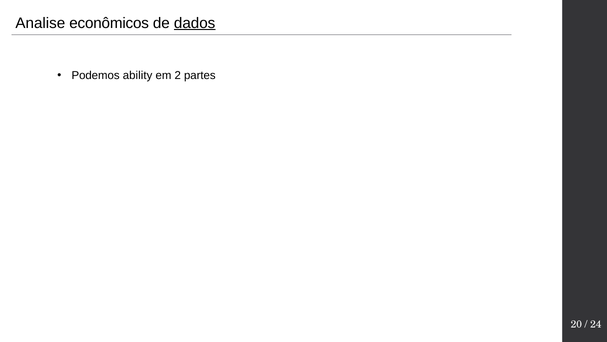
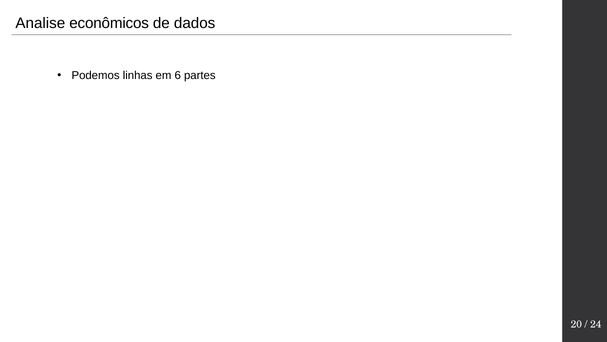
dados underline: present -> none (195, 23)
ability: ability -> linhas (138, 75)
2: 2 -> 6 (178, 75)
